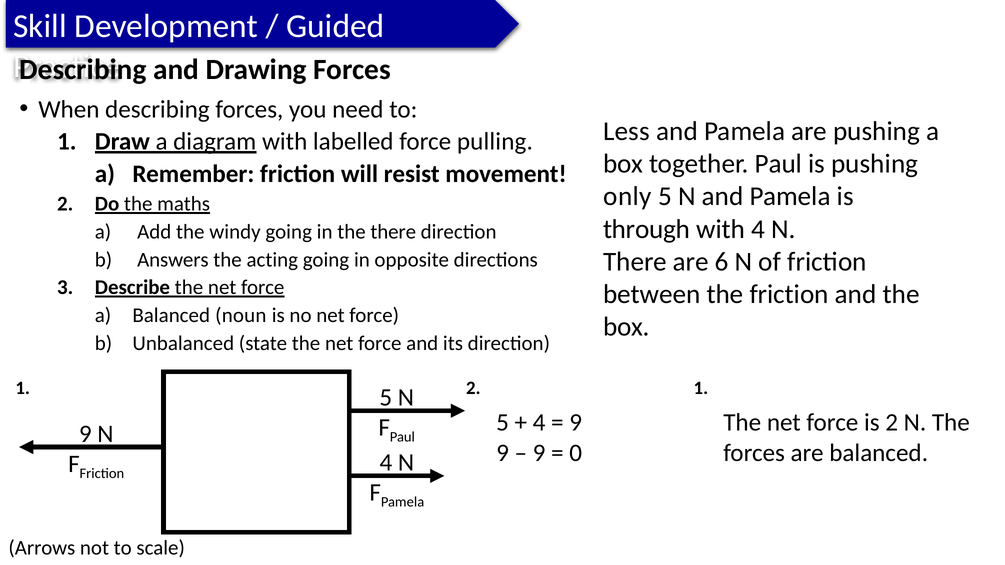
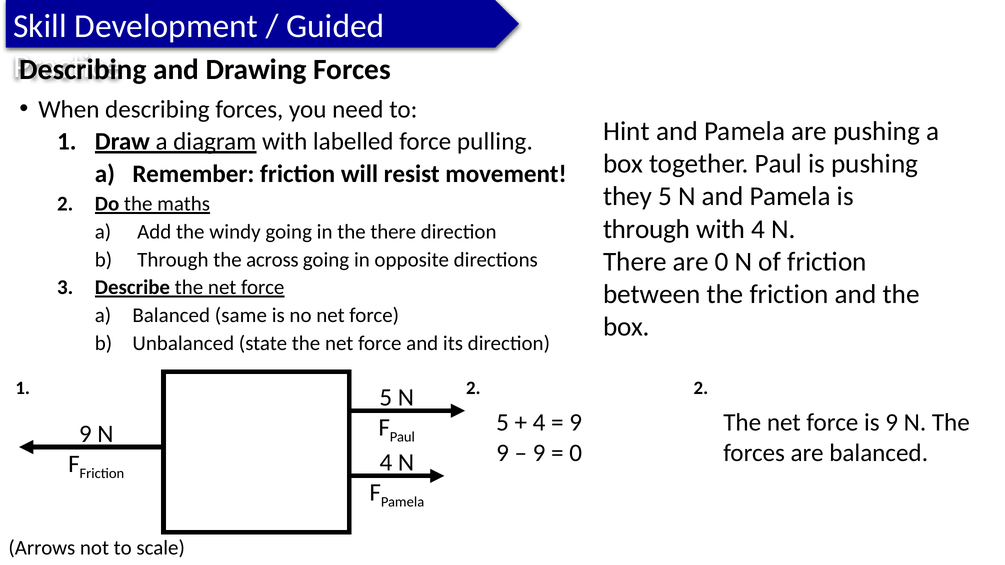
Less: Less -> Hint (627, 131)
only: only -> they (628, 197)
are 6: 6 -> 0 (722, 262)
Answers: Answers -> Through (173, 260)
acting: acting -> across (272, 260)
noun: noun -> same (241, 316)
2 1: 1 -> 2 (701, 388)
is 2: 2 -> 9 (892, 423)
